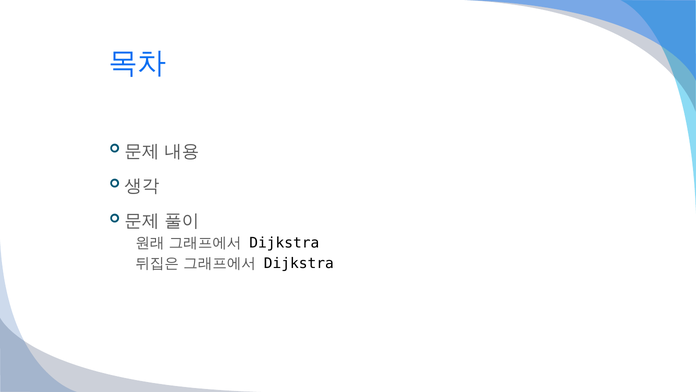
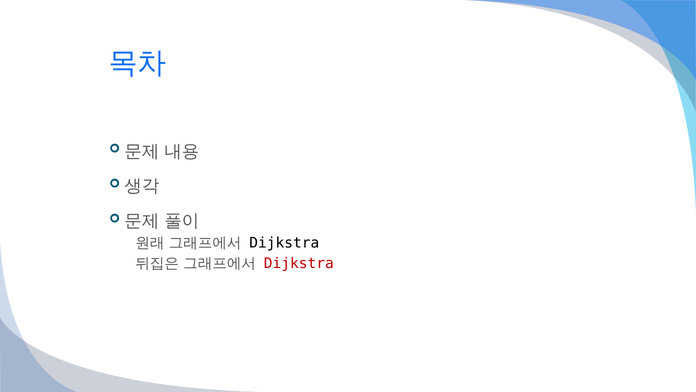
Dijkstra colour: black -> red (299, 263)
